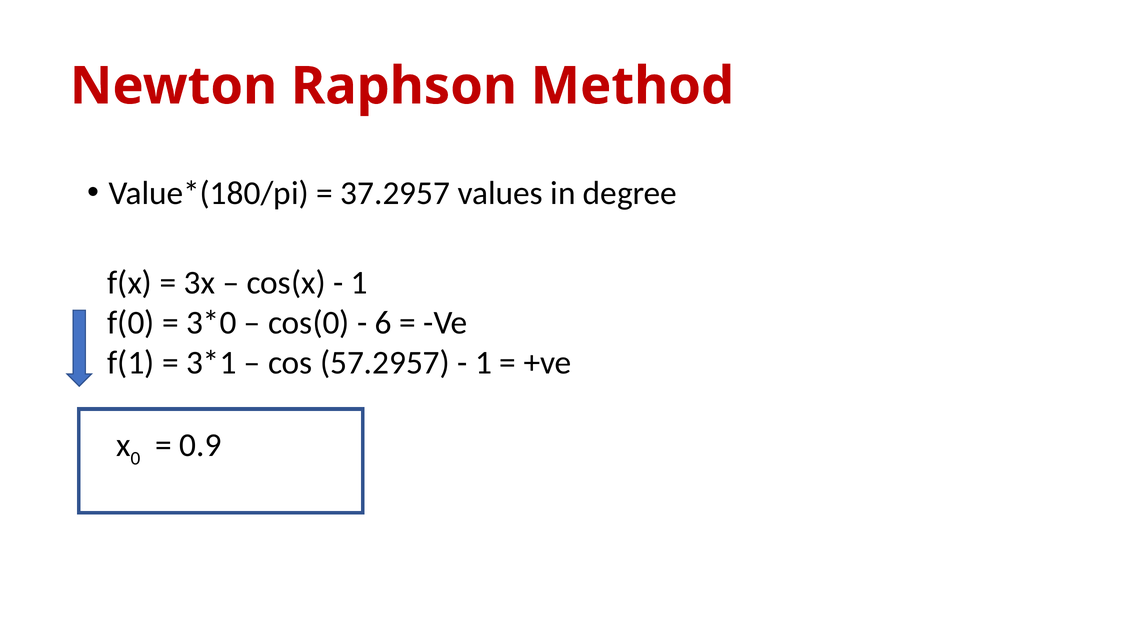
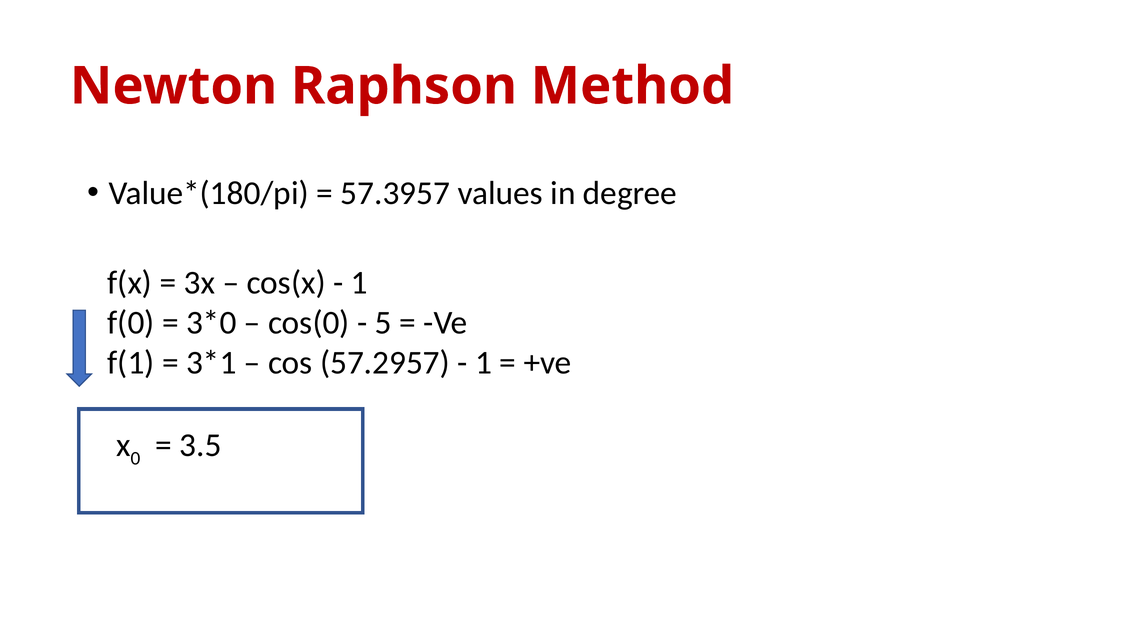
37.2957: 37.2957 -> 57.3957 (395, 193)
6: 6 -> 5 (383, 323)
0.9: 0.9 -> 3.5 (200, 446)
